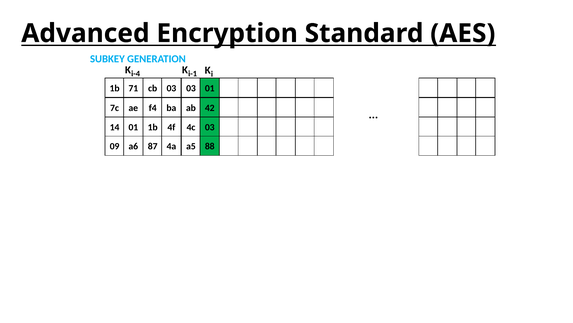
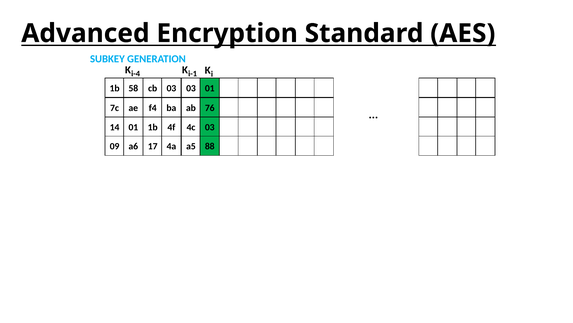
71: 71 -> 58 (133, 88)
42: 42 -> 76 (210, 108)
87: 87 -> 17 (153, 146)
